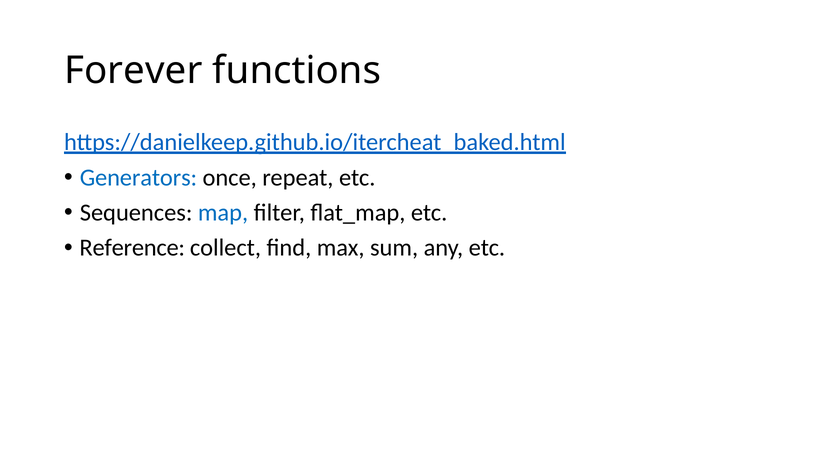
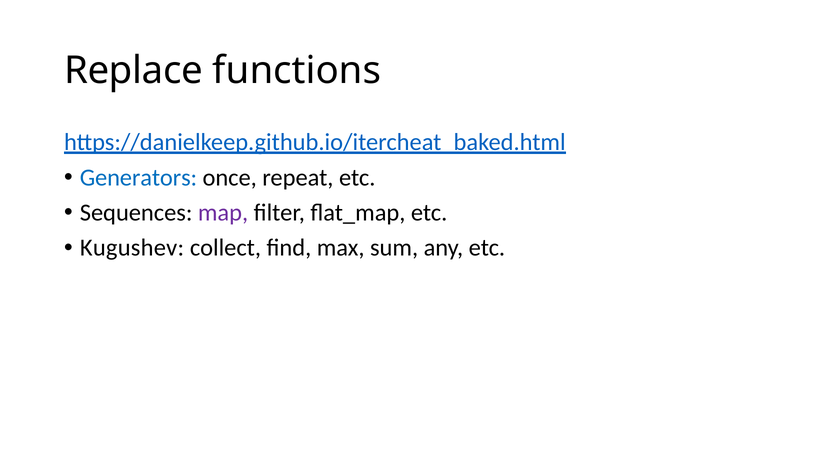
Forever: Forever -> Replace (133, 71)
map colour: blue -> purple (223, 213)
Reference: Reference -> Kugushev (132, 248)
